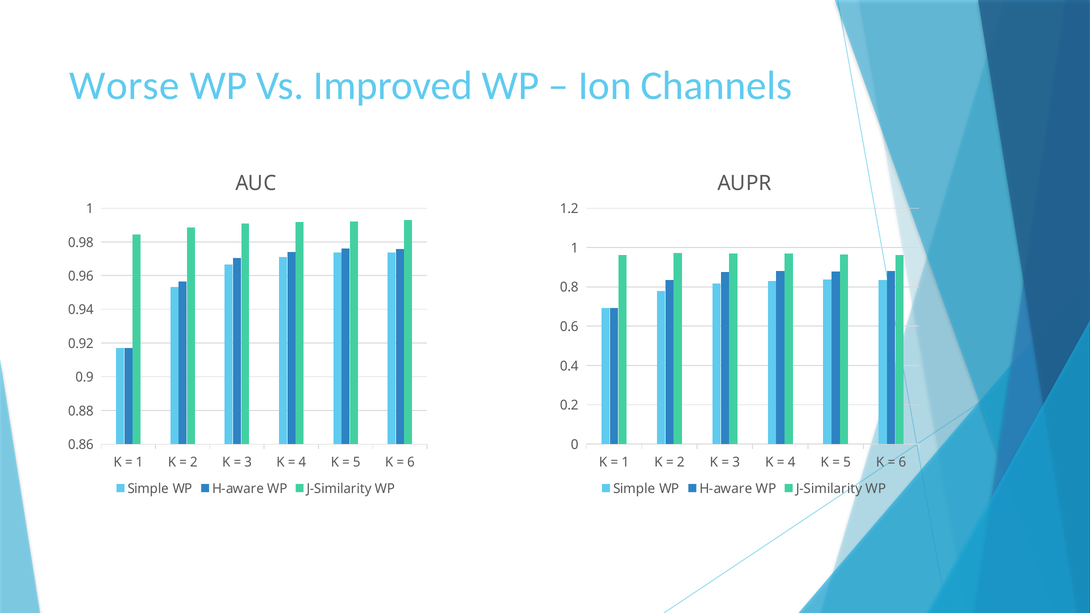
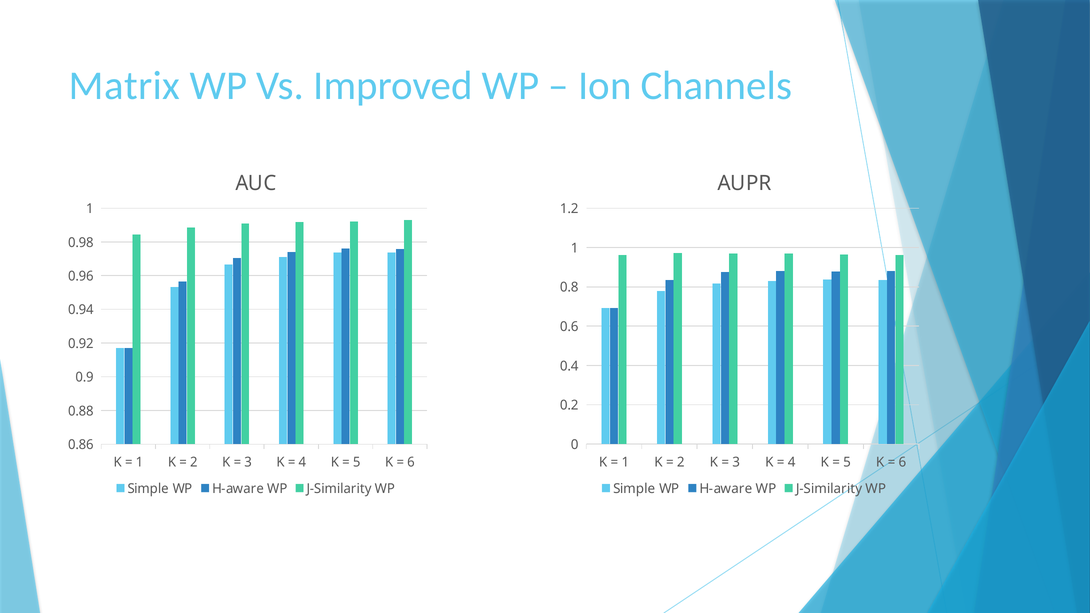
Worse: Worse -> Matrix (124, 86)
